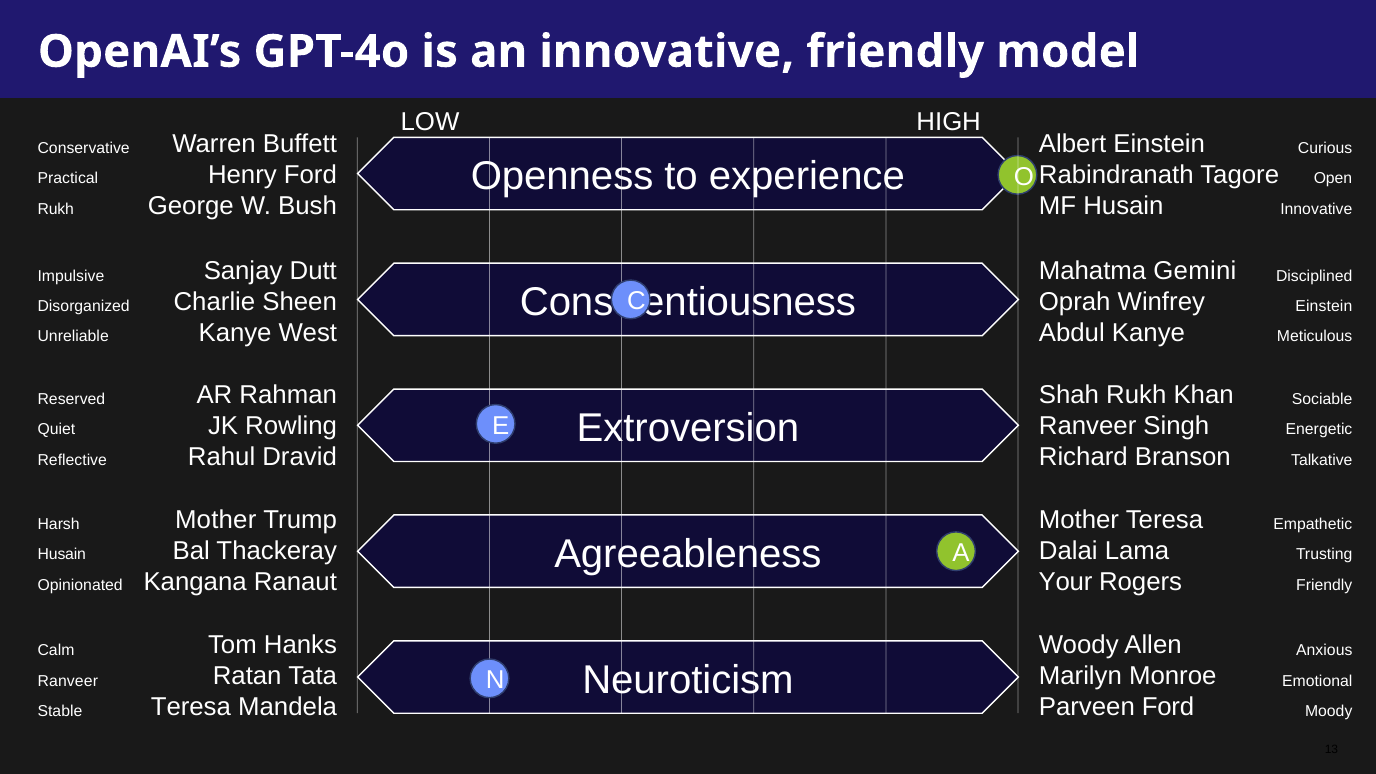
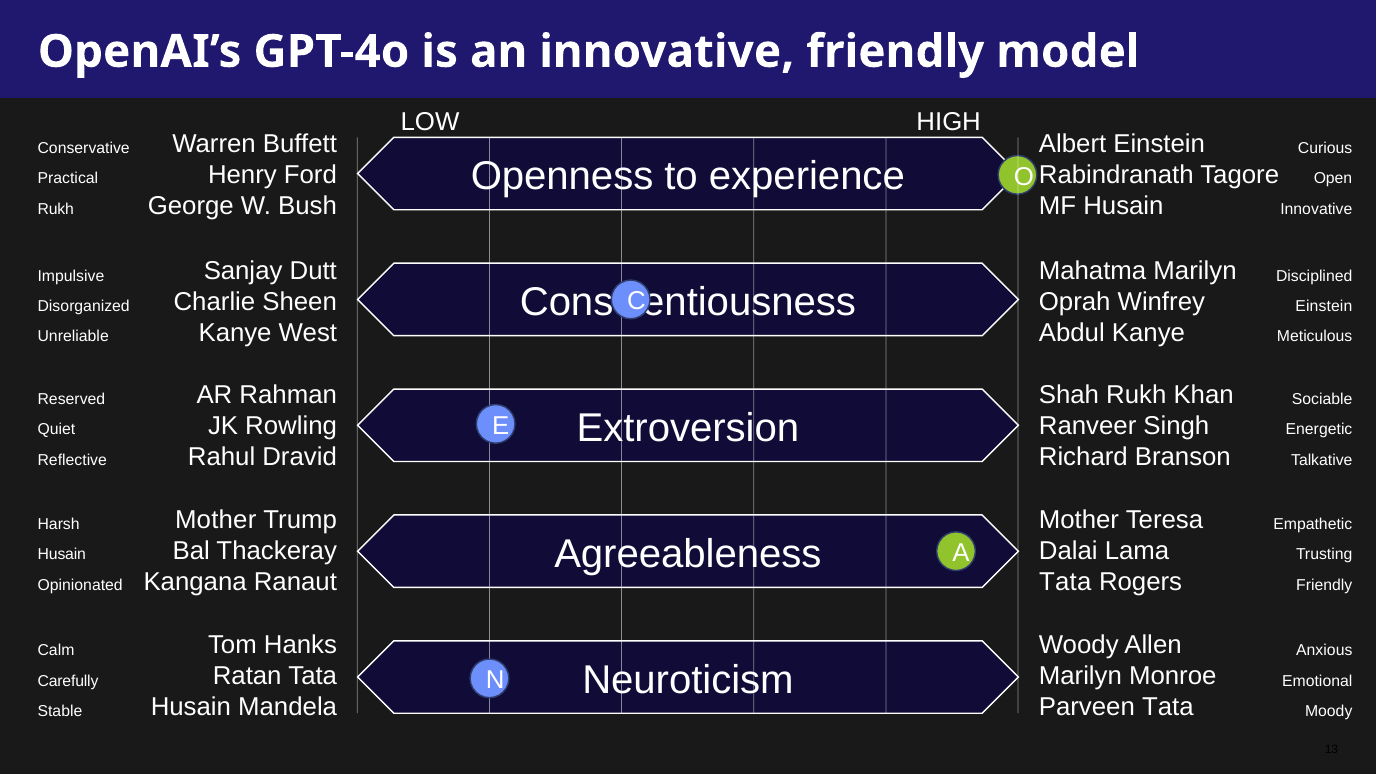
Mahatma Gemini: Gemini -> Marilyn (1195, 271)
Your: Your -> Tata (1065, 582)
Ranveer: Ranveer -> Carefully (68, 681)
Teresa: Teresa -> Husain (191, 707)
Parveen Ford: Ford -> Tata (1168, 707)
